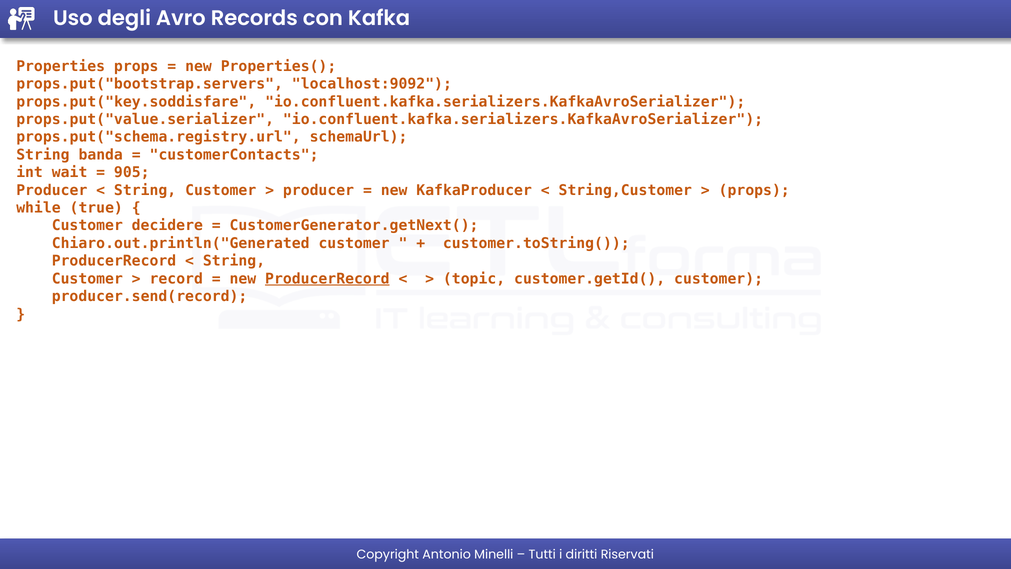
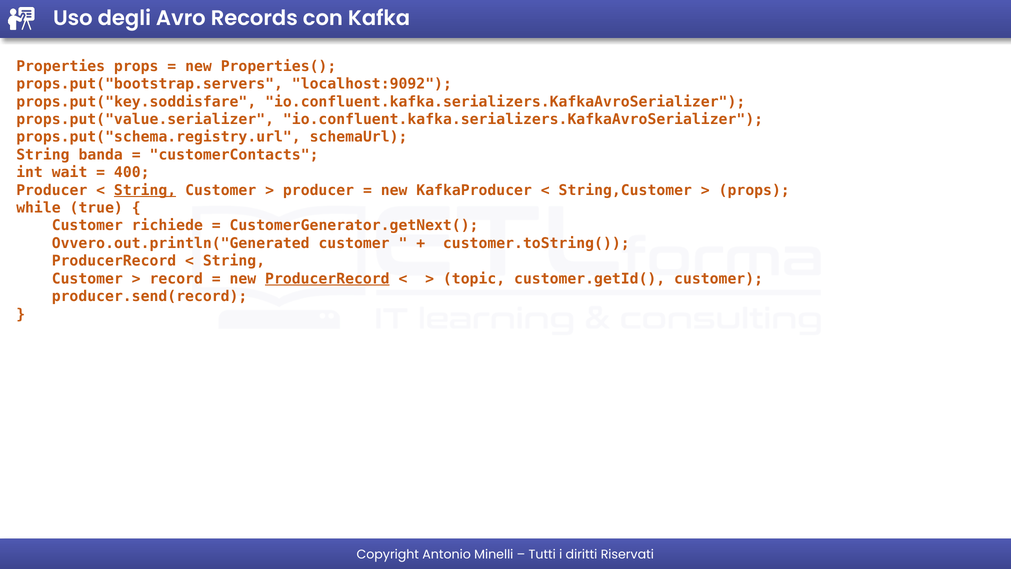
905: 905 -> 400 (132, 172)
String underline: none -> present (145, 190)
decidere: decidere -> richiede (167, 226)
Chiaro.out.println("Generated: Chiaro.out.println("Generated -> Ovvero.out.println("Generated (181, 243)
